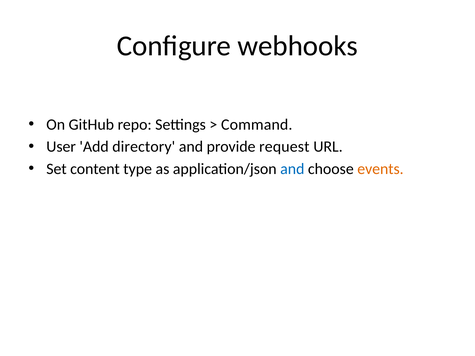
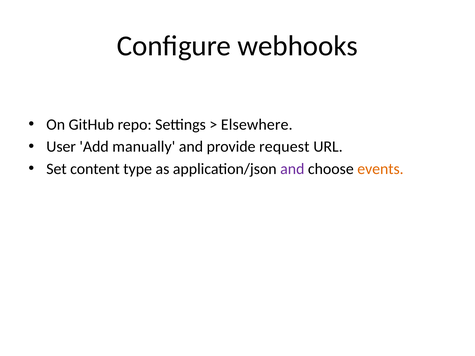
Command: Command -> Elsewhere (257, 125)
directory: directory -> manually (144, 147)
and colour: blue -> purple (292, 169)
